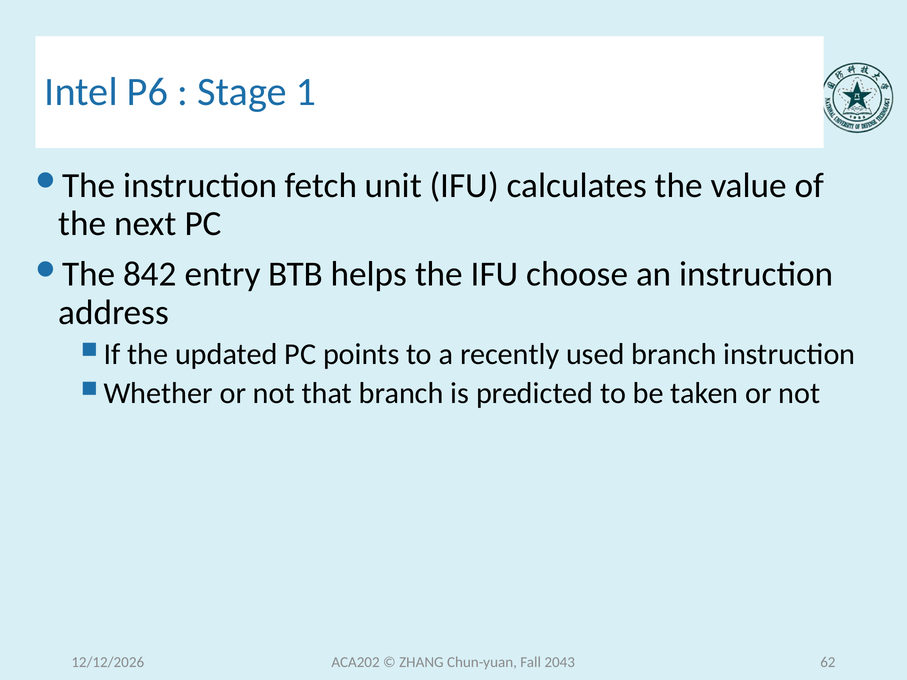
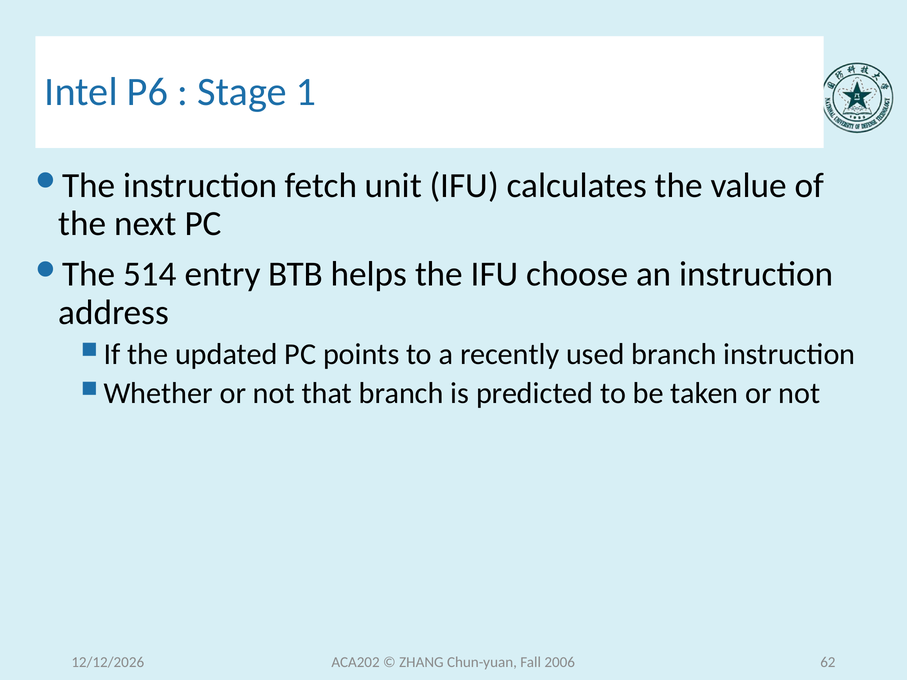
842: 842 -> 514 (150, 274)
2043: 2043 -> 2006 (560, 663)
